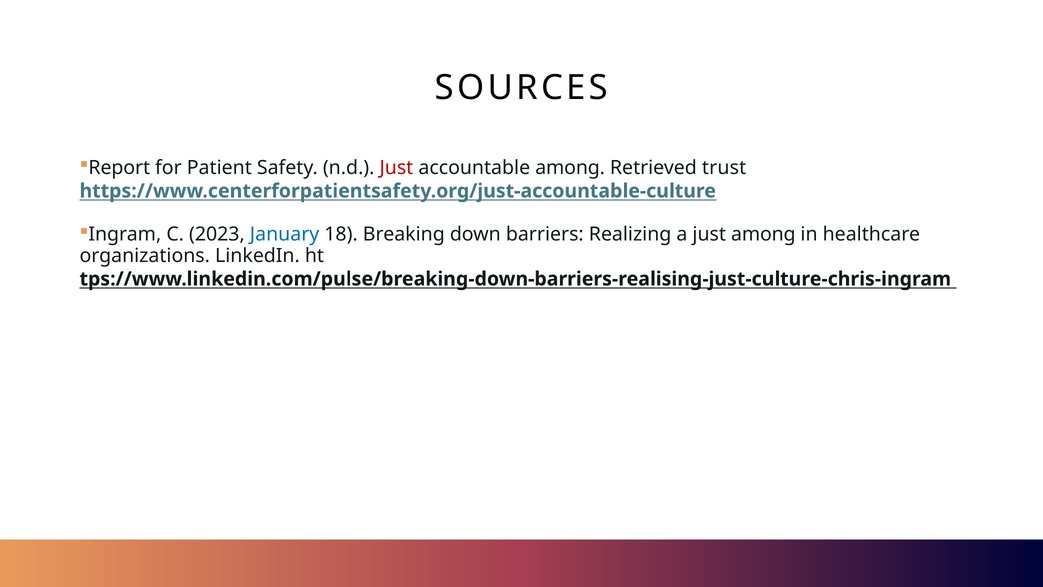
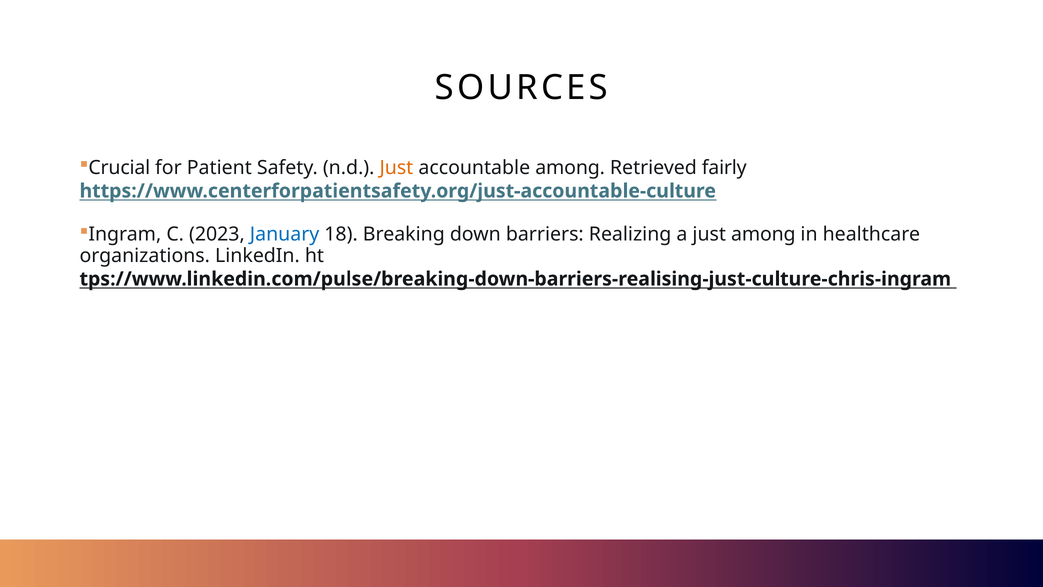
Report: Report -> Crucial (119, 168)
Just colour: red -> orange (396, 168)
trust: trust -> fairly (724, 168)
